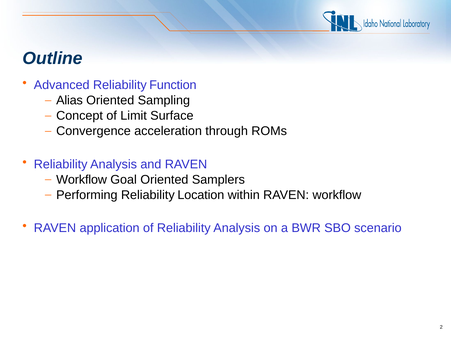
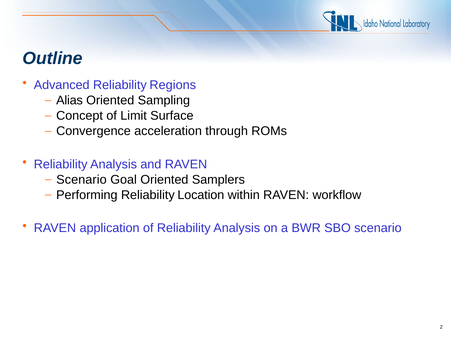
Function: Function -> Regions (173, 85)
Workflow: Workflow -> Scenario (81, 179)
